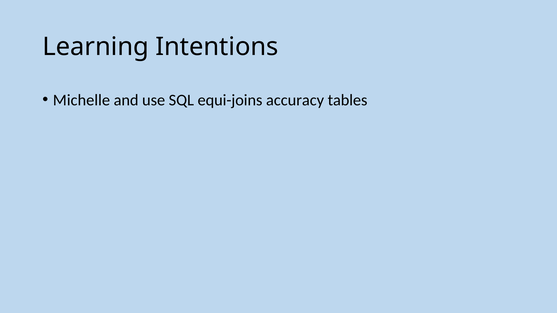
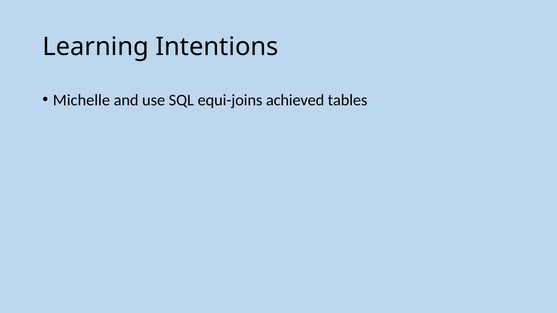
accuracy: accuracy -> achieved (295, 100)
